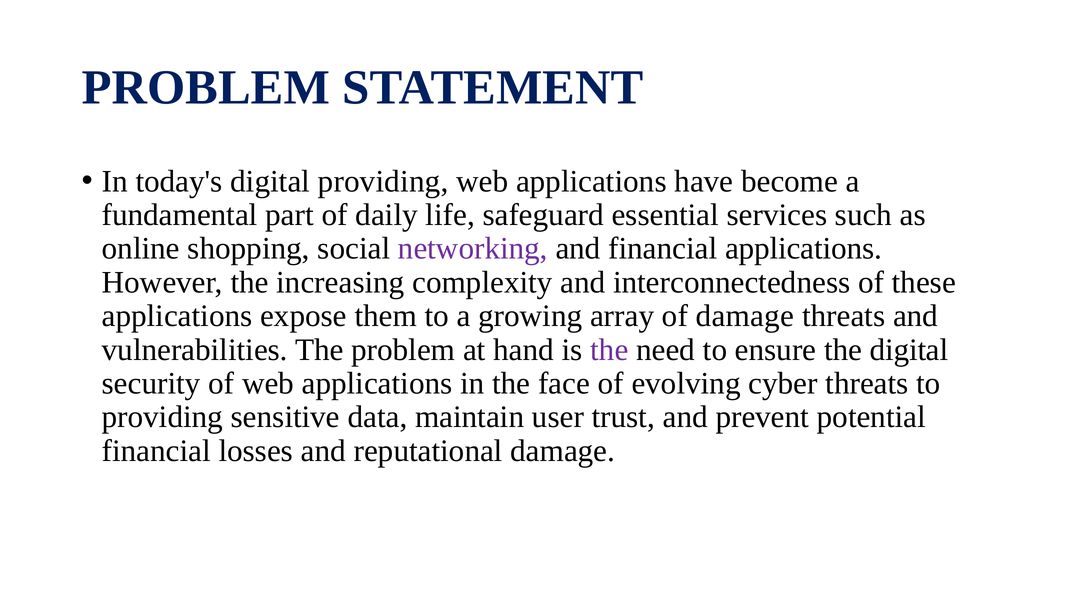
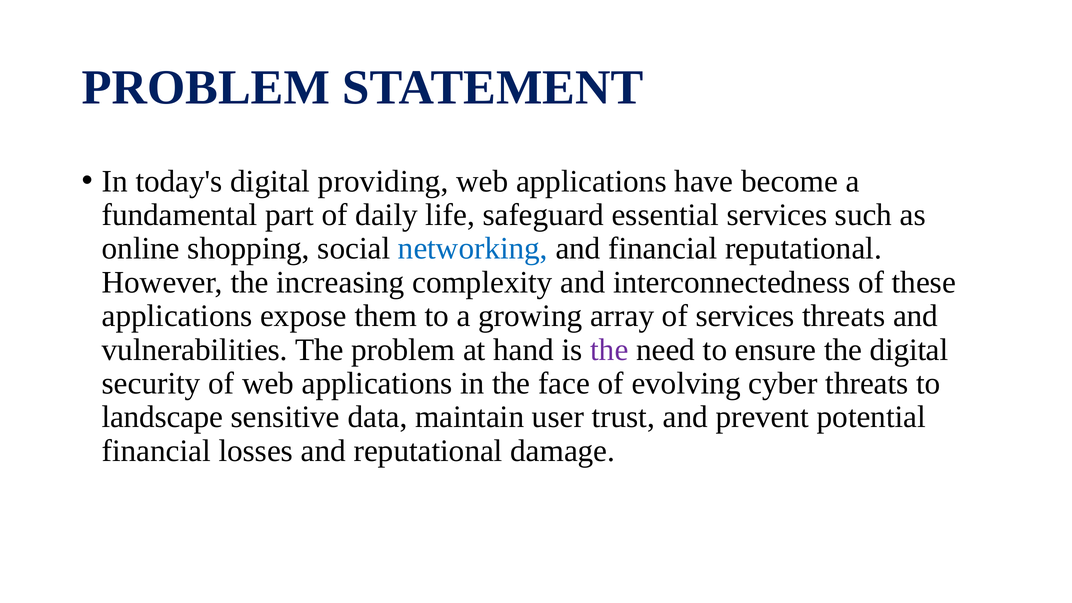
networking colour: purple -> blue (473, 249)
financial applications: applications -> reputational (803, 249)
of damage: damage -> services (745, 316)
providing: providing -> landscape (163, 417)
